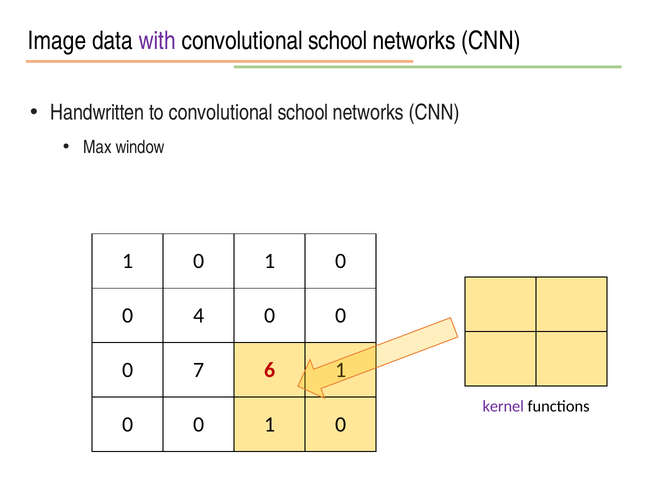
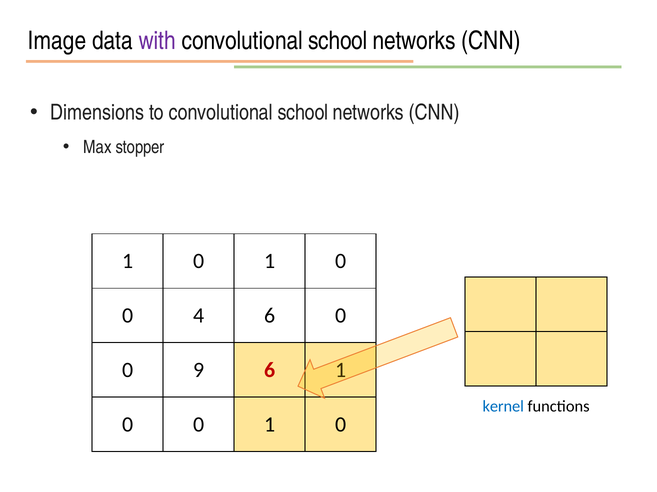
Handwritten: Handwritten -> Dimensions (97, 113)
window: window -> stopper (140, 148)
4 0: 0 -> 6 (270, 316)
7: 7 -> 9 (199, 371)
kernel colour: purple -> blue (503, 407)
